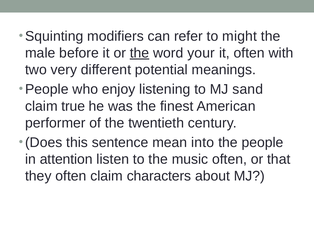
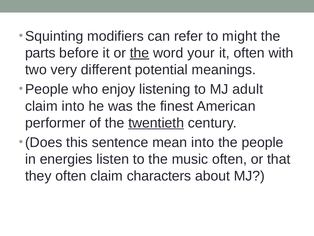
male: male -> parts (40, 53)
sand: sand -> adult (248, 89)
claim true: true -> into (73, 106)
twentieth underline: none -> present (156, 123)
attention: attention -> energies (66, 159)
